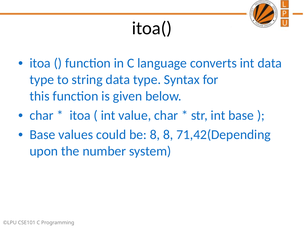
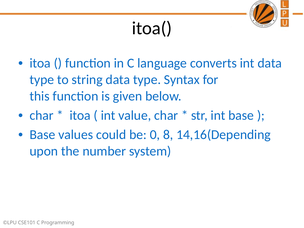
be 8: 8 -> 0 (155, 135)
71,42(Depending: 71,42(Depending -> 14,16(Depending (224, 135)
